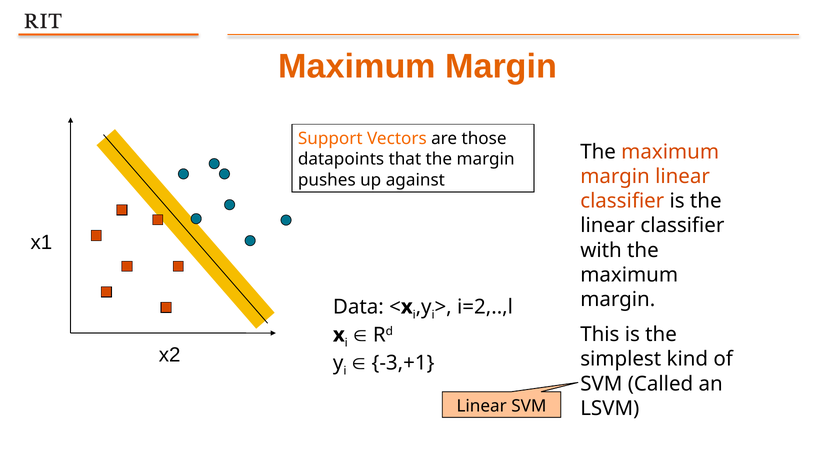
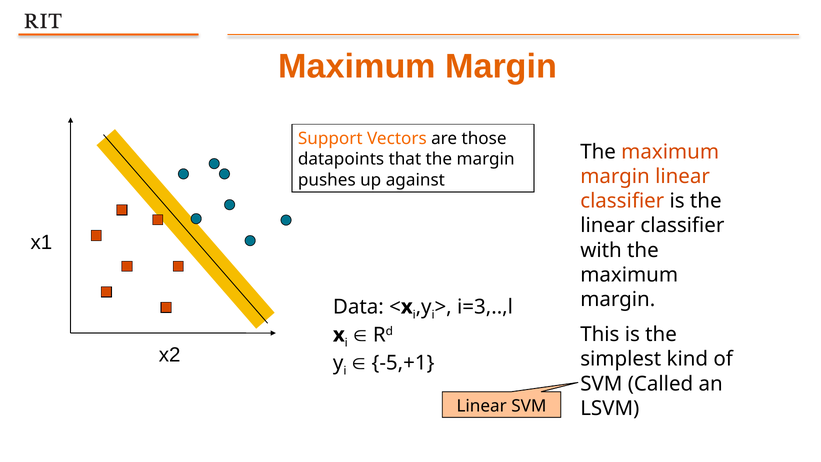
i=2,..,l: i=2,..,l -> i=3,..,l (485, 307)
-3,+1: -3,+1 -> -5,+1 (403, 363)
